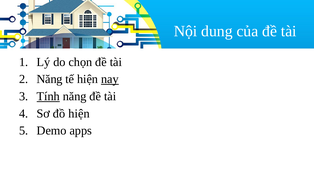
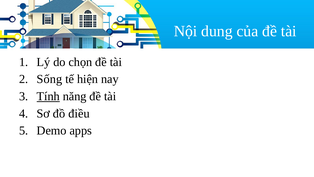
Năng: Năng -> Sống (49, 79)
nay underline: present -> none (110, 79)
đồ hiện: hiện -> điều (79, 113)
